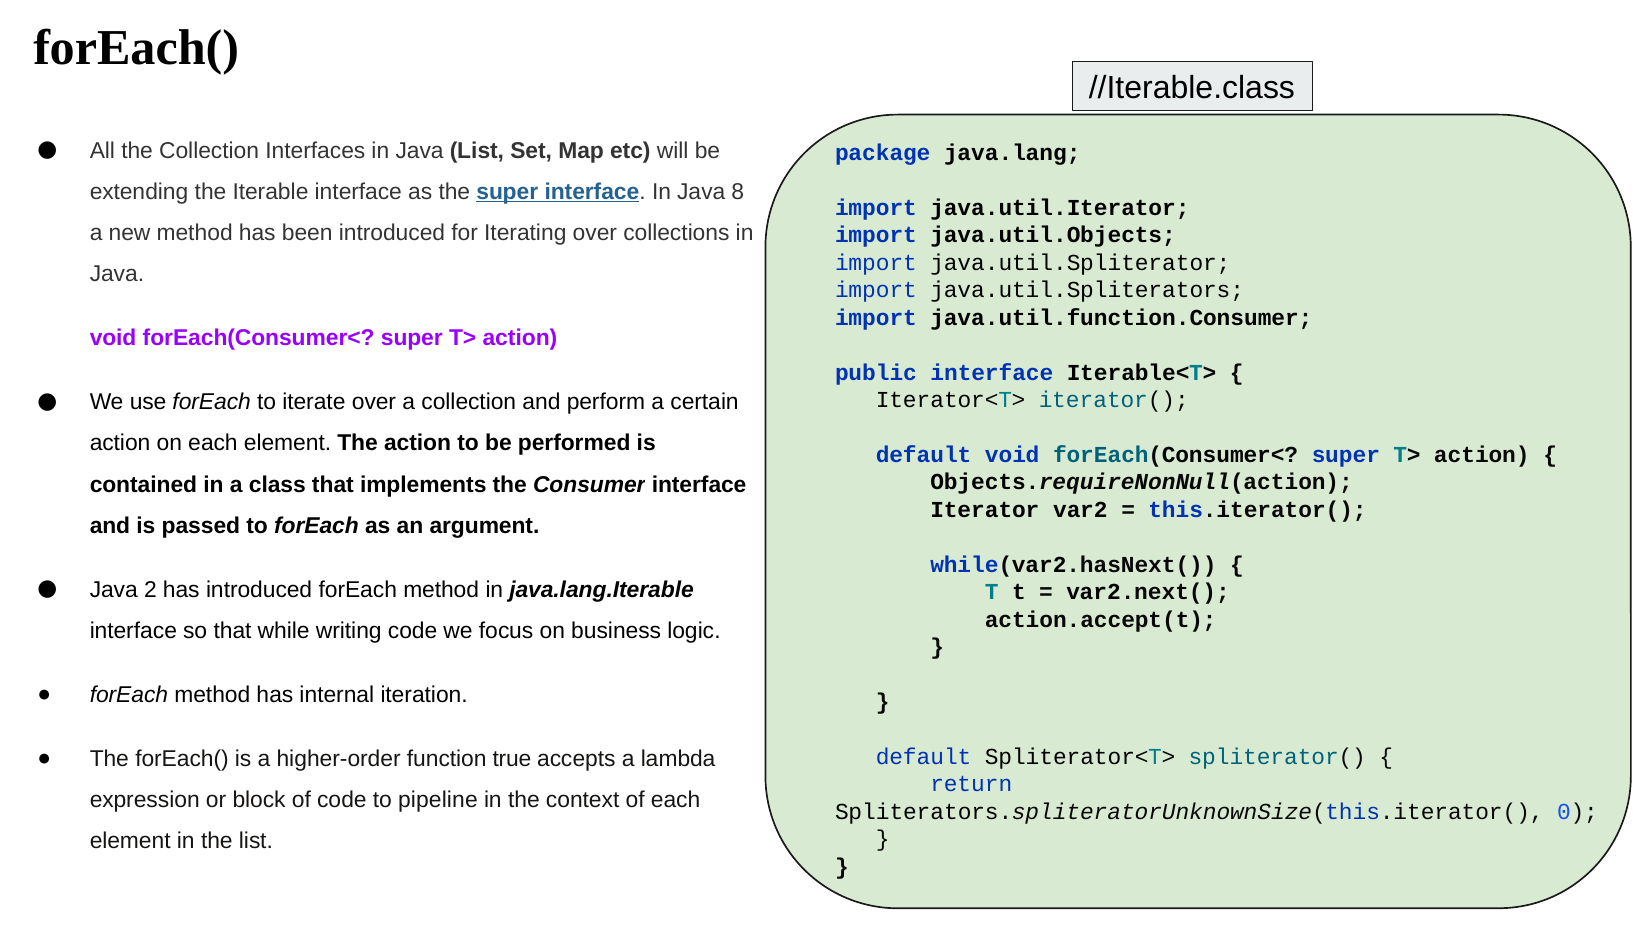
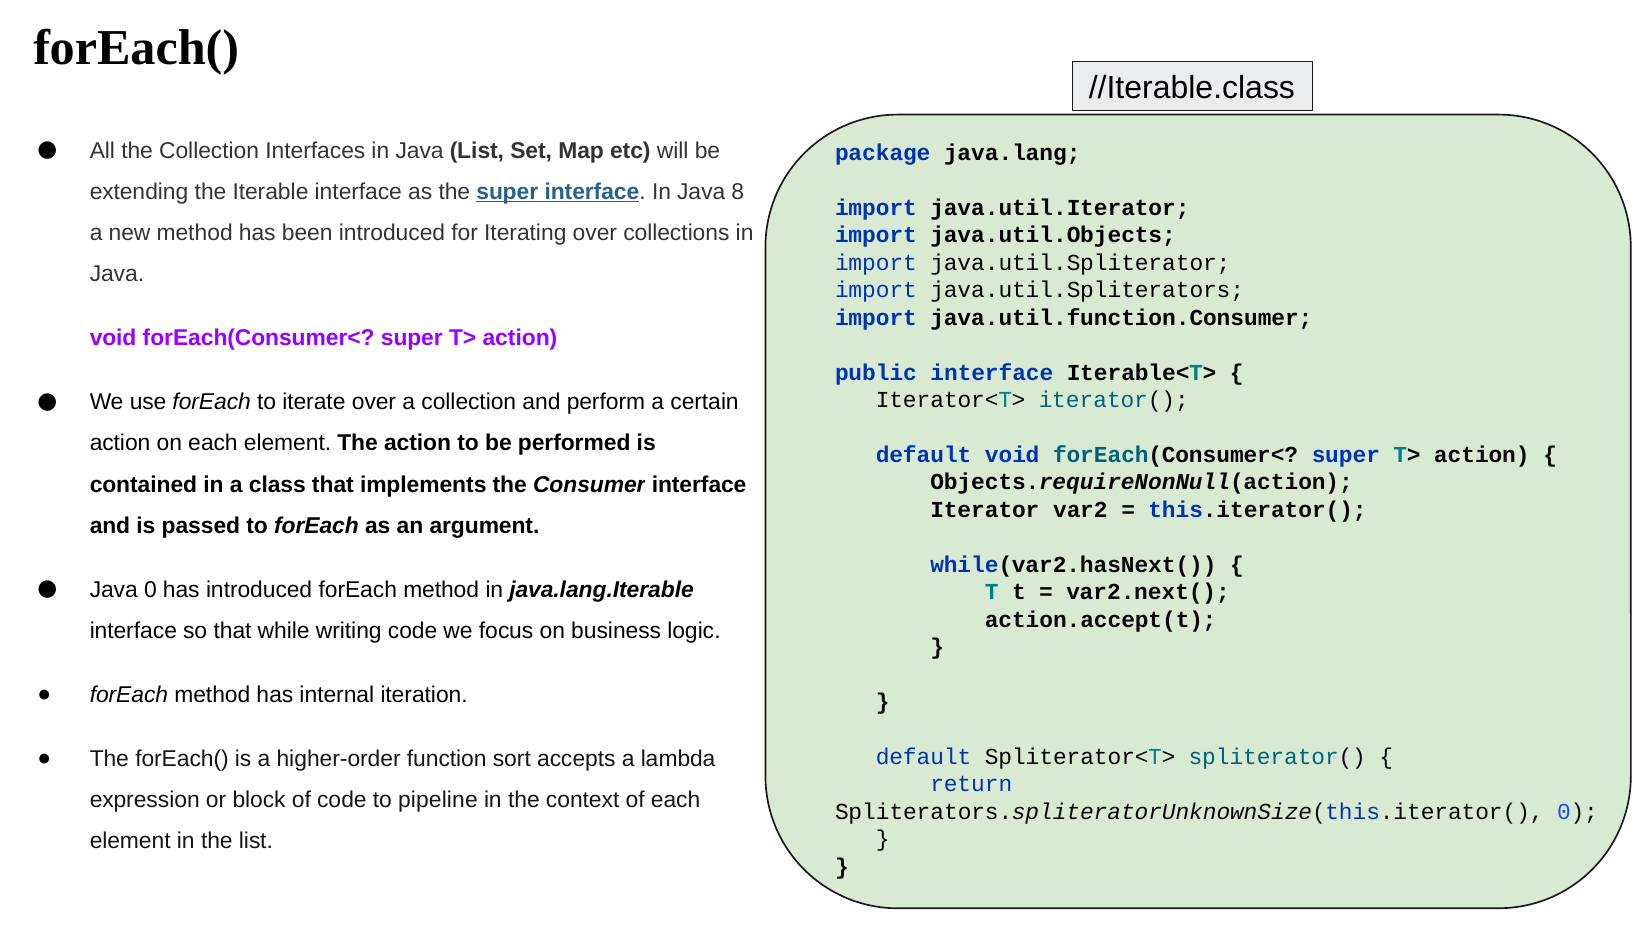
Java 2: 2 -> 0 (150, 590)
true: true -> sort (512, 759)
